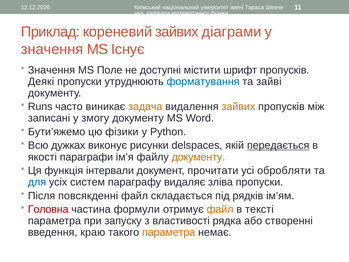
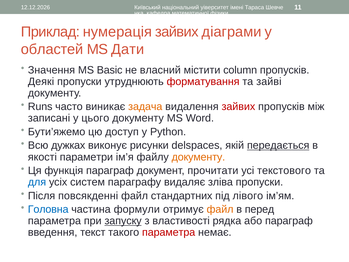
кореневий: кореневий -> нумерація (117, 32)
значення: значення -> областей (52, 49)
Існує: Існує -> Дати (128, 49)
Поле: Поле -> Basic (110, 70)
доступні: доступні -> власний (160, 70)
шрифт: шрифт -> column (240, 70)
форматування colour: blue -> red (203, 81)
зайвих colour: orange -> red (238, 107)
змогу: змогу -> цього (95, 118)
цю фізики: фізики -> доступ (122, 132)
параграфи: параграфи -> параметри (86, 157)
функція інтервали: інтервали -> параграф (110, 170)
обробляти: обробляти -> текстового (284, 170)
складається: складається -> стандартних (182, 196)
рядків: рядків -> лівого (248, 196)
Головна colour: red -> blue (48, 209)
тексті: тексті -> перед (260, 209)
запуску underline: none -> present (123, 221)
або створенні: створенні -> параграф (289, 221)
краю: краю -> текст (93, 232)
параметра colour: orange -> red (169, 232)
